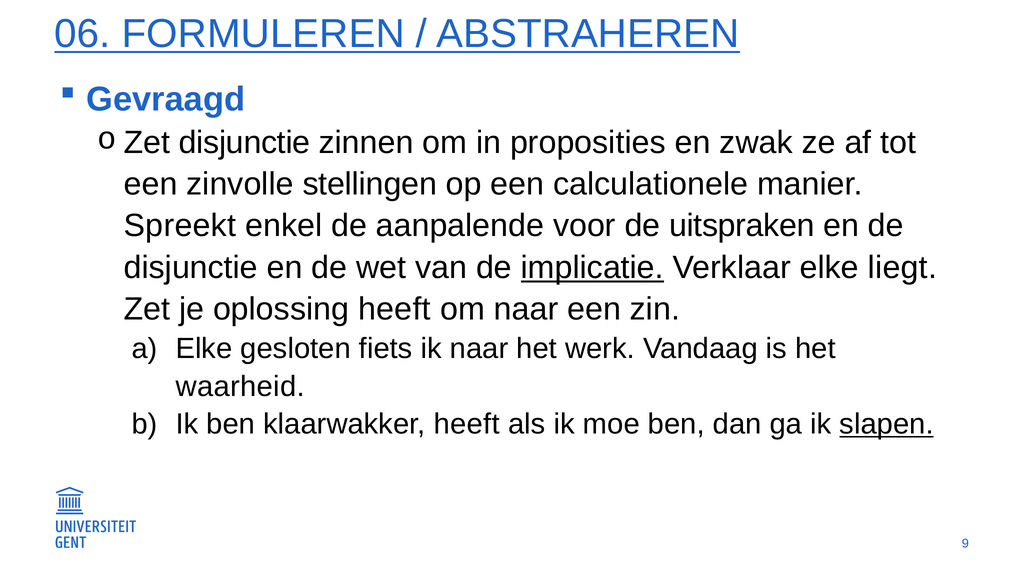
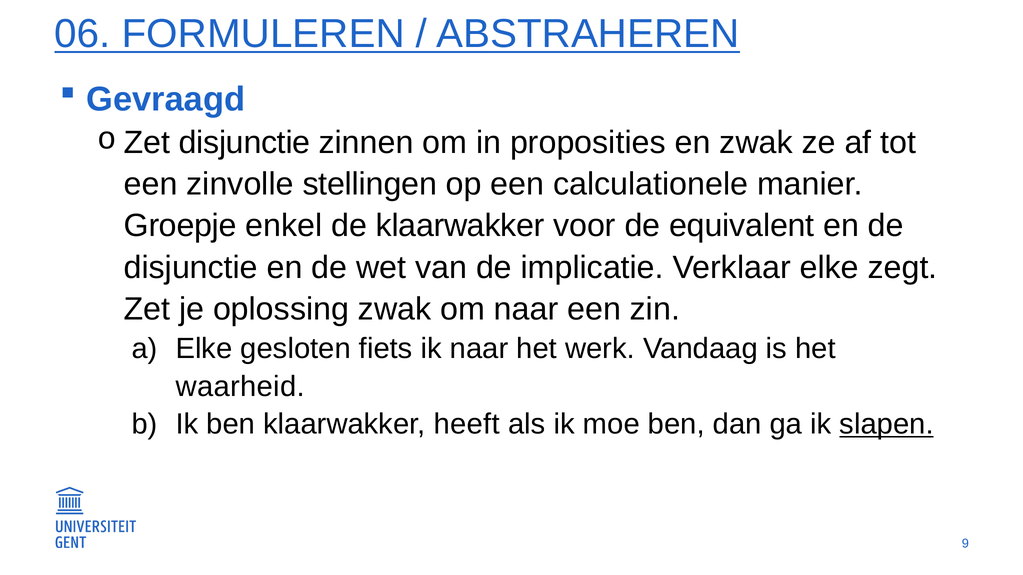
Spreekt: Spreekt -> Groepje (180, 226)
de aanpalende: aanpalende -> klaarwakker (460, 226)
uitspraken: uitspraken -> equivalent (742, 226)
implicatie underline: present -> none (592, 268)
liegt: liegt -> zegt (903, 268)
oplossing heeft: heeft -> zwak (395, 309)
